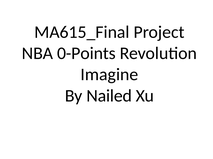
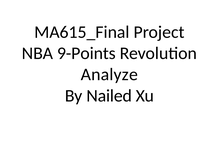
0-Points: 0-Points -> 9-Points (86, 54)
Imagine: Imagine -> Analyze (109, 75)
